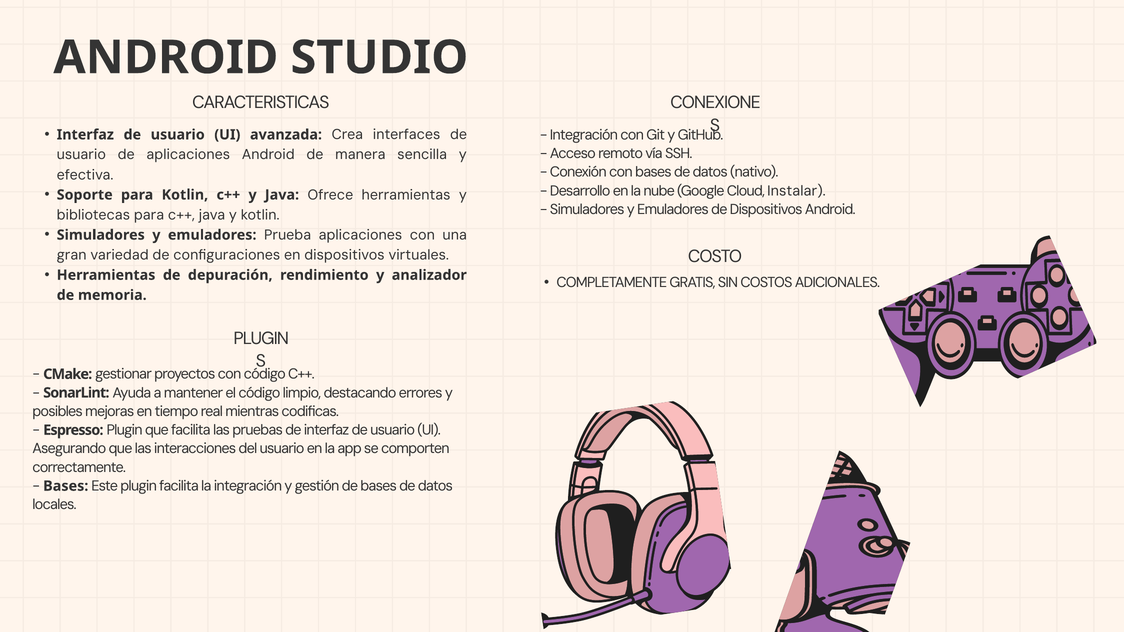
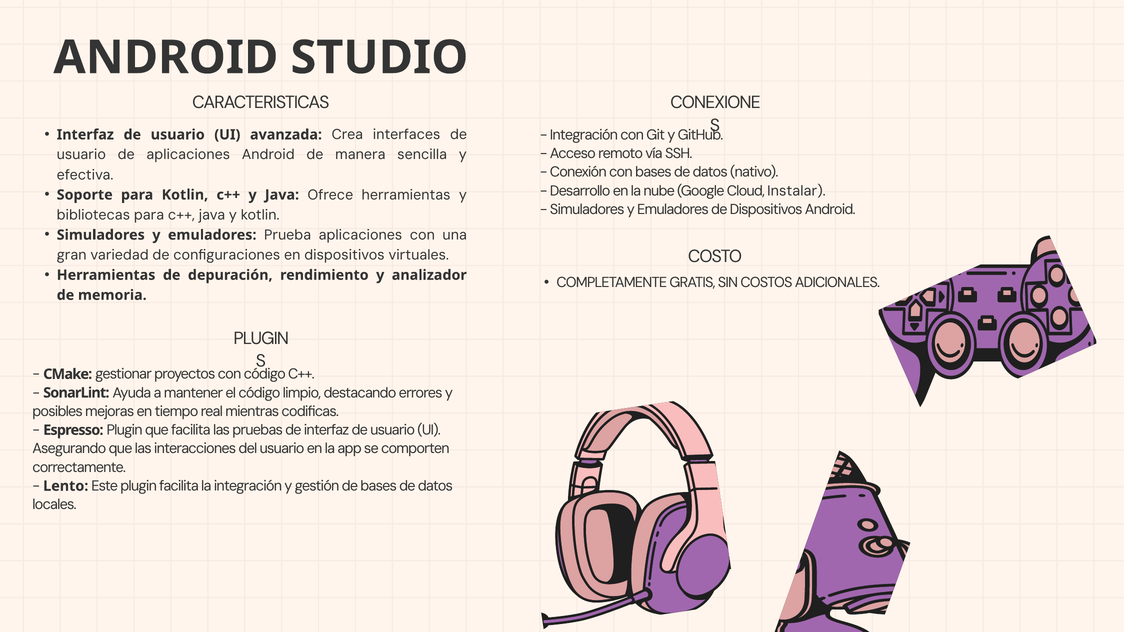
Bases: Bases -> Lento (66, 486)
